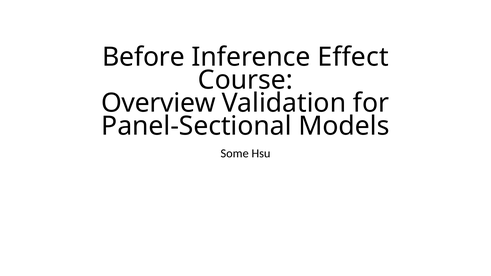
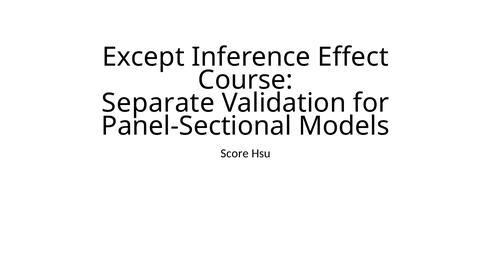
Before: Before -> Except (143, 57)
Overview: Overview -> Separate (158, 103)
Some: Some -> Score (235, 153)
